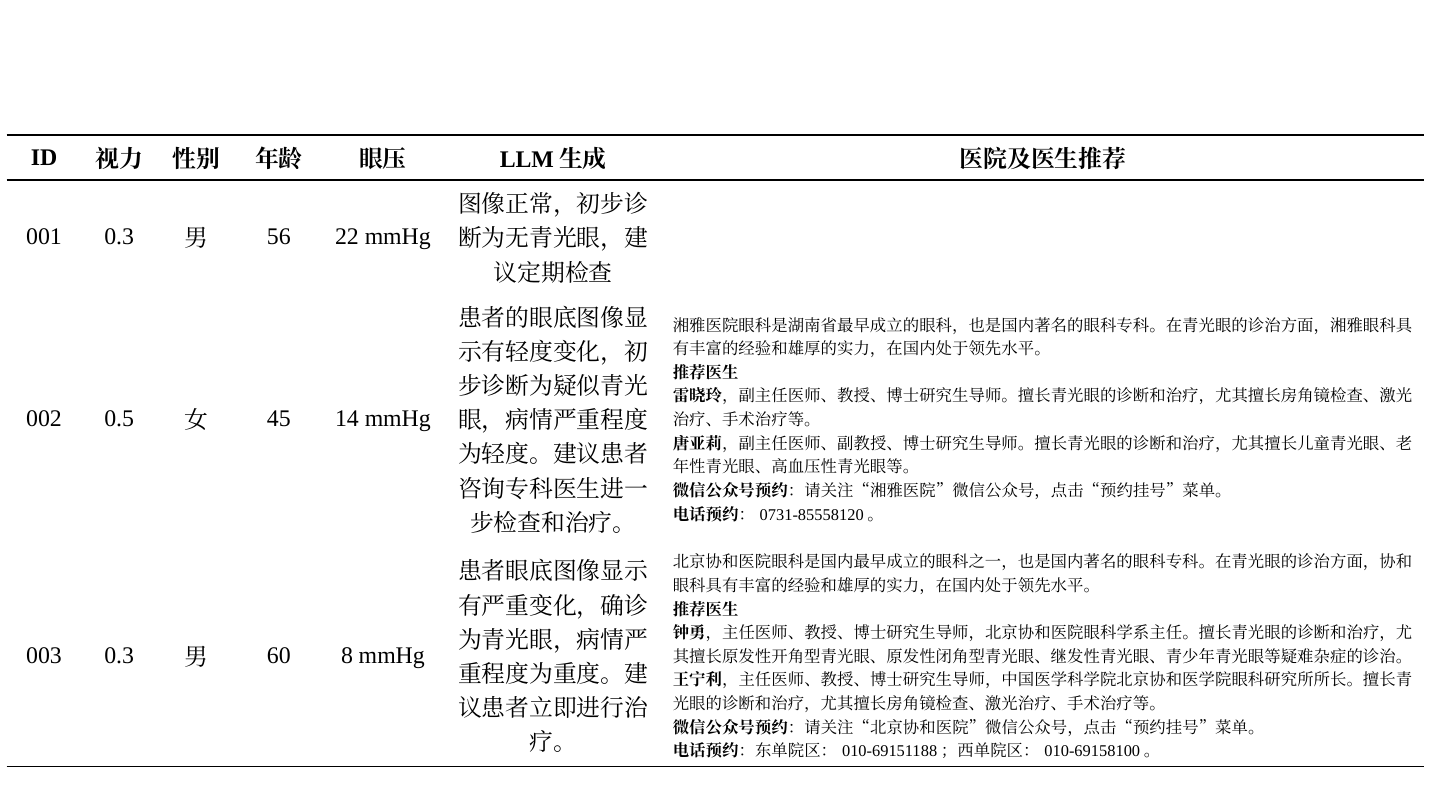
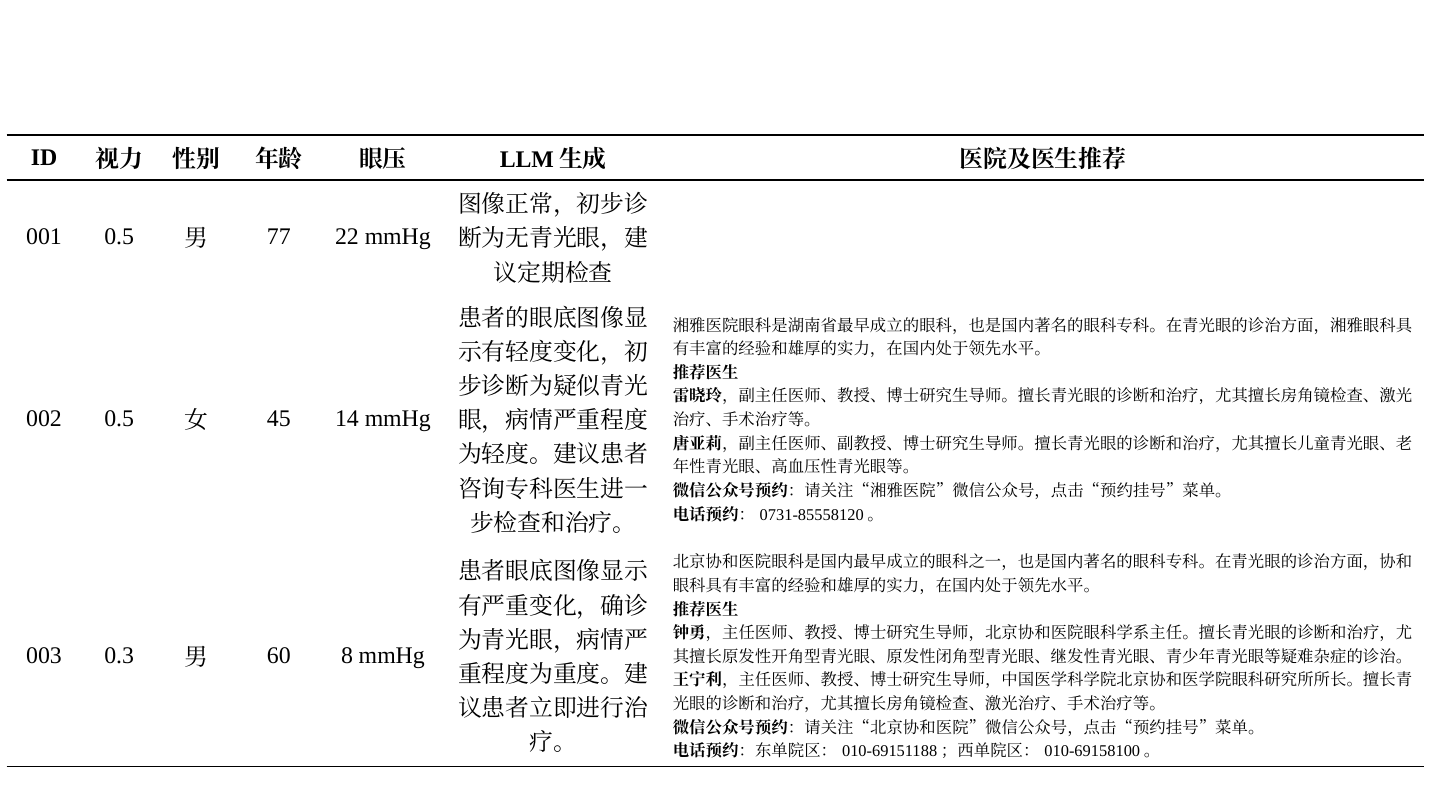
001 0.3: 0.3 -> 0.5 (119, 237)
56: 56 -> 77 (279, 237)
